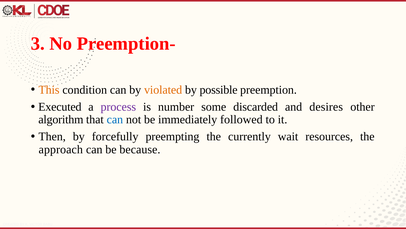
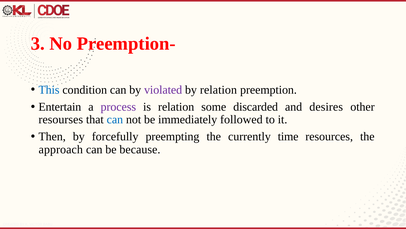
This colour: orange -> blue (49, 90)
violated colour: orange -> purple (163, 90)
by possible: possible -> relation (218, 90)
Executed: Executed -> Entertain (60, 107)
is number: number -> relation (176, 107)
algorithm: algorithm -> resourses (61, 119)
wait: wait -> time (288, 136)
